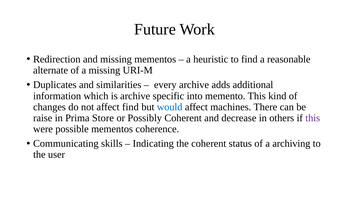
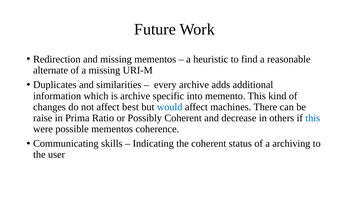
affect find: find -> best (130, 107)
Store: Store -> Ratio (103, 117)
this colour: purple -> blue (313, 117)
